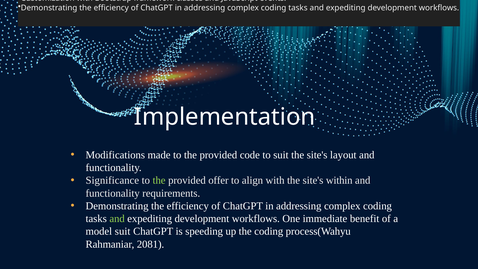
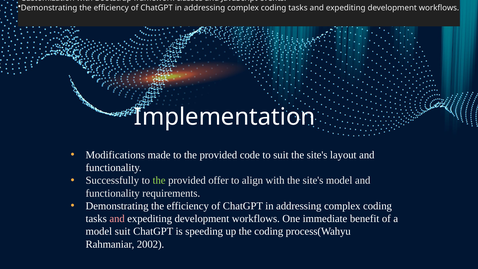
Significance: Significance -> Successfully (112, 180)
site's within: within -> model (339, 180)
and colour: light green -> pink (117, 219)
2081: 2081 -> 2002 (151, 244)
